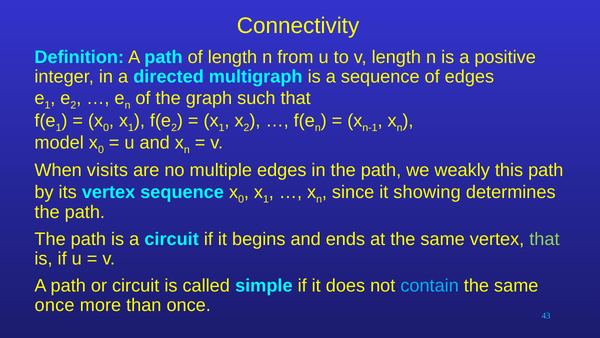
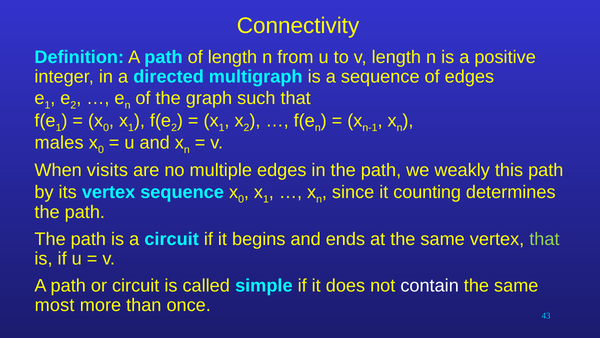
model: model -> males (59, 143)
showing: showing -> counting (427, 192)
contain colour: light blue -> white (430, 285)
once: once -> most (55, 305)
